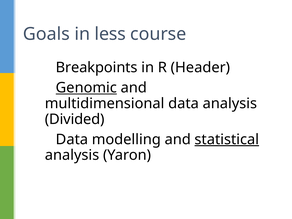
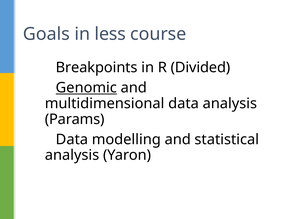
Header: Header -> Divided (201, 68)
Divided: Divided -> Params (75, 119)
statistical underline: present -> none (227, 139)
